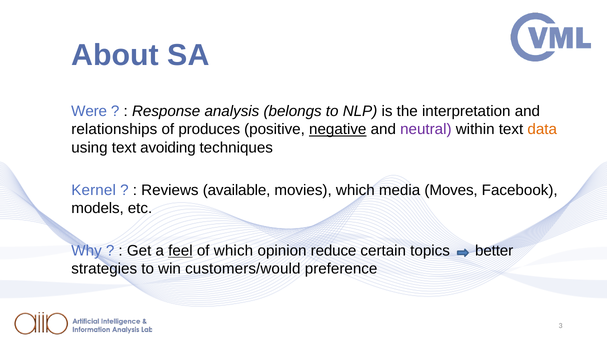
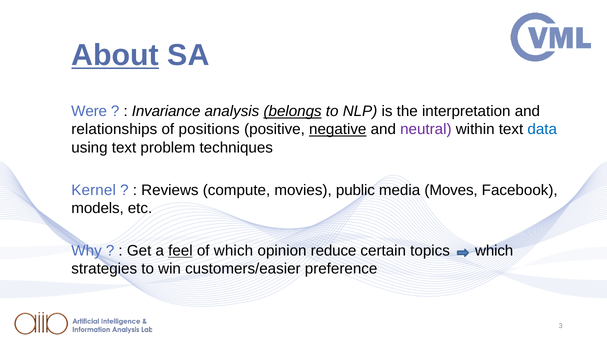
About underline: none -> present (115, 55)
Response: Response -> Invariance (166, 111)
belongs underline: none -> present (293, 111)
produces: produces -> positions (209, 130)
data colour: orange -> blue (542, 130)
avoiding: avoiding -> problem (168, 148)
available: available -> compute (237, 190)
movies which: which -> public (355, 190)
topics better: better -> which (494, 251)
customers/would: customers/would -> customers/easier (243, 269)
